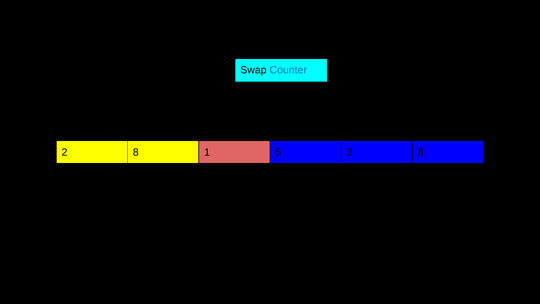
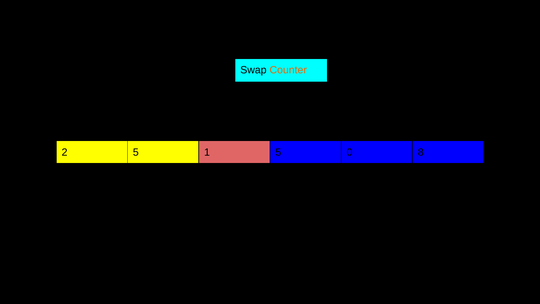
Counter colour: blue -> orange (288, 70)
2 8: 8 -> 5 (136, 152)
5 3: 3 -> 0 (350, 152)
